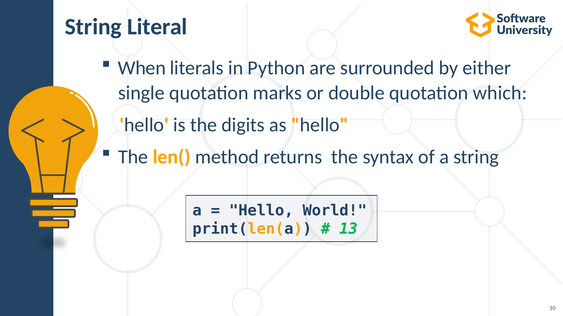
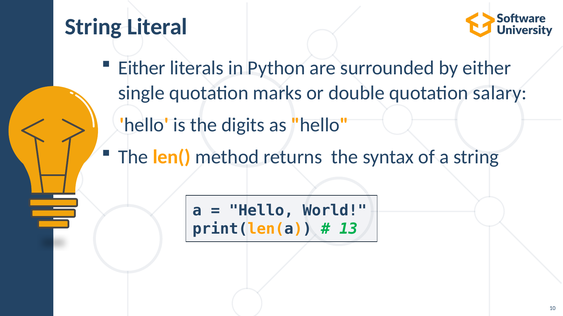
When: When -> Either (142, 68)
which: which -> salary (500, 93)
